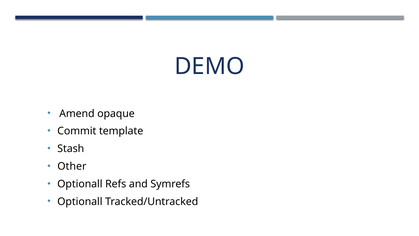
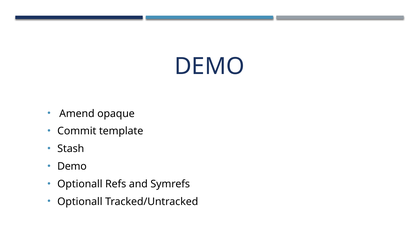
Other: Other -> Demo (72, 166)
